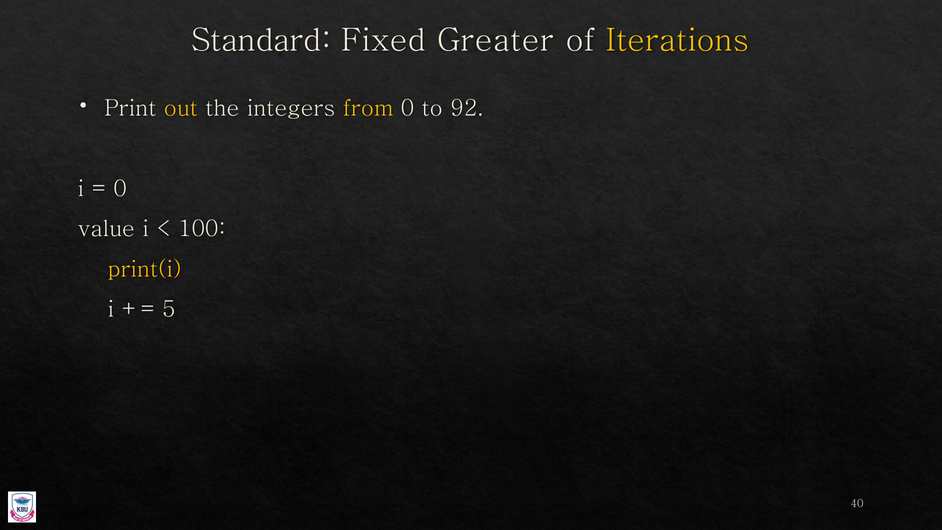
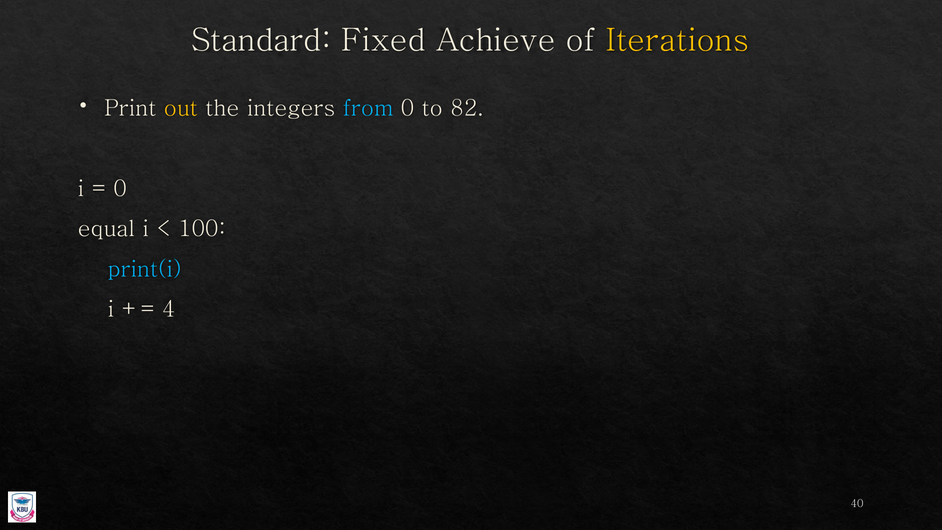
Greater: Greater -> Achieve (496, 40)
from colour: yellow -> light blue (368, 108)
92: 92 -> 82 (467, 108)
value: value -> equal (106, 229)
print(i colour: yellow -> light blue (145, 269)
5: 5 -> 4 (169, 309)
